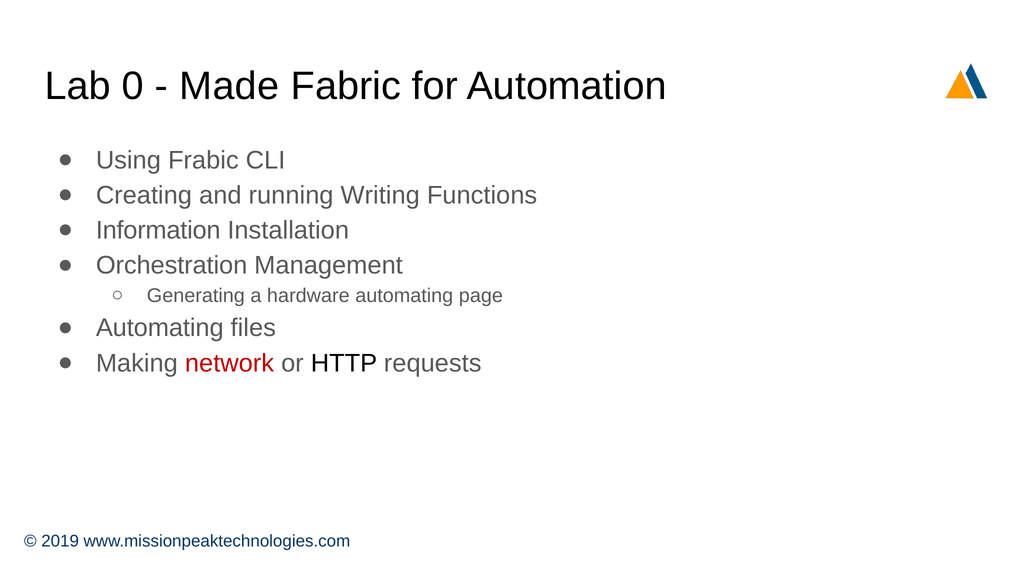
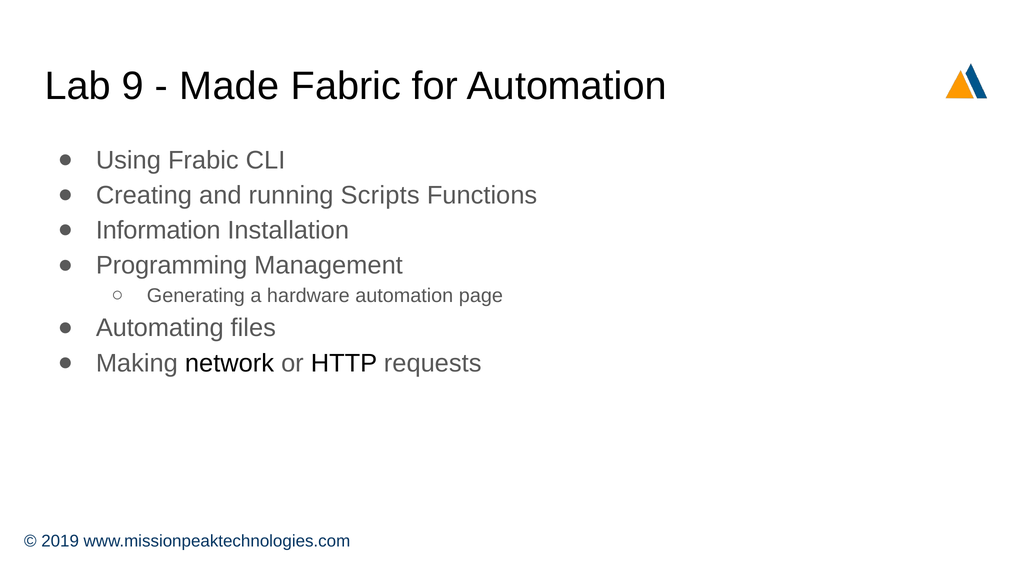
0: 0 -> 9 (133, 86)
Writing: Writing -> Scripts (380, 195)
Orchestration: Orchestration -> Programming (172, 266)
hardware automating: automating -> automation (404, 296)
network colour: red -> black (230, 363)
